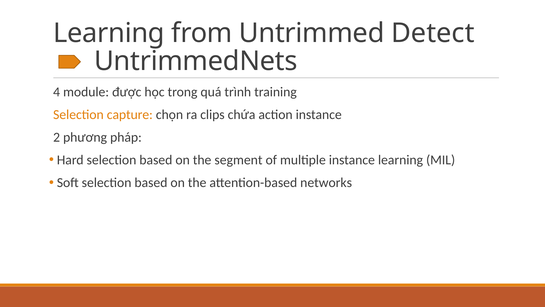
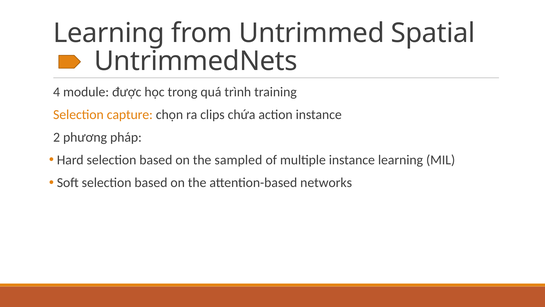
Detect: Detect -> Spatial (433, 33)
segment: segment -> sampled (238, 160)
